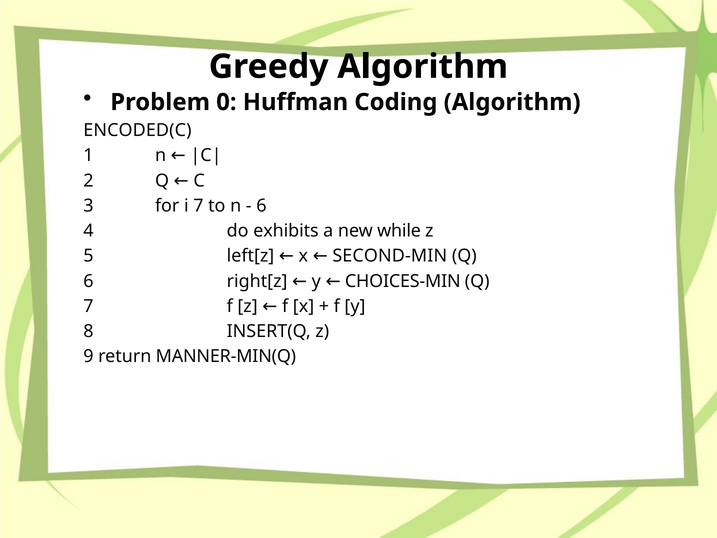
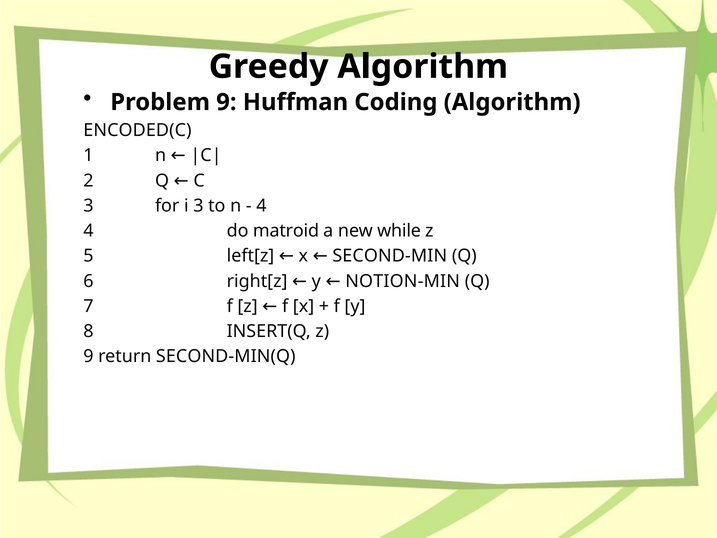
Problem 0: 0 -> 9 (226, 102)
i 7: 7 -> 3 (198, 206)
6: 6 -> 4 (261, 206)
exhibits: exhibits -> matroid (286, 231)
CHOICES-MIN: CHOICES-MIN -> NOTION-MIN (403, 281)
MANNER-MIN(Q: MANNER-MIN(Q -> SECOND-MIN(Q (226, 356)
